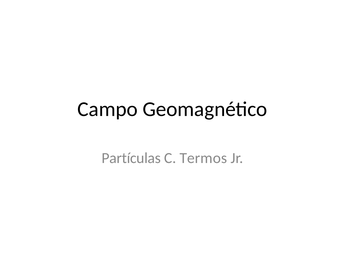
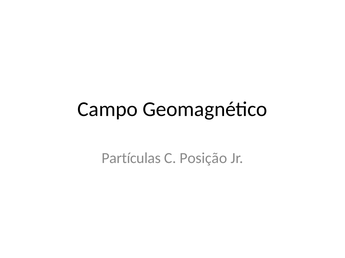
Termos: Termos -> Posição (203, 159)
